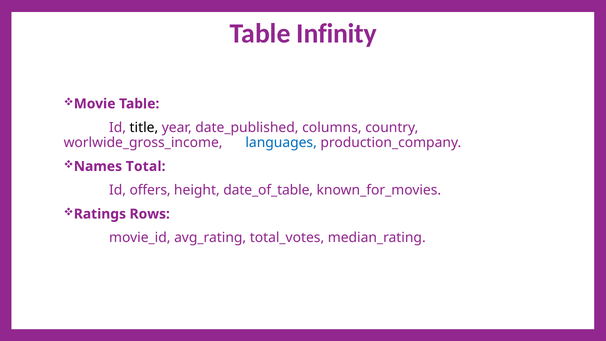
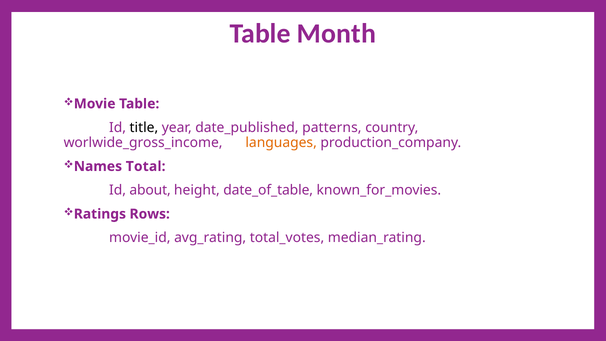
Infinity: Infinity -> Month (336, 33)
columns: columns -> patterns (332, 128)
languages colour: blue -> orange (281, 142)
offers: offers -> about (150, 190)
